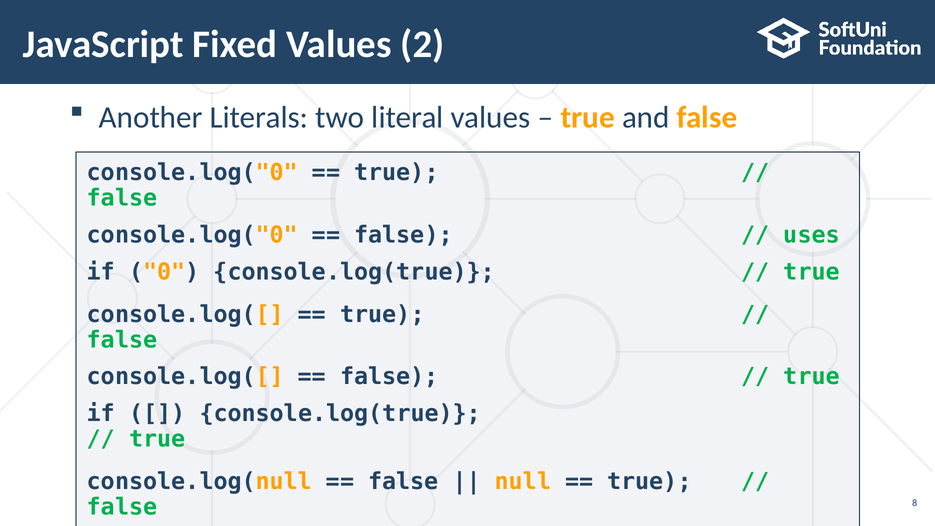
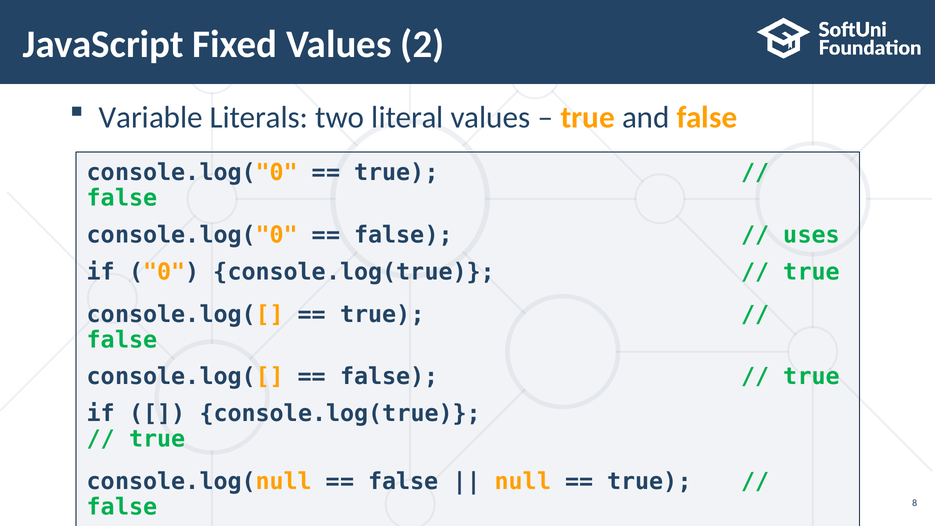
Another: Another -> Variable (151, 117)
